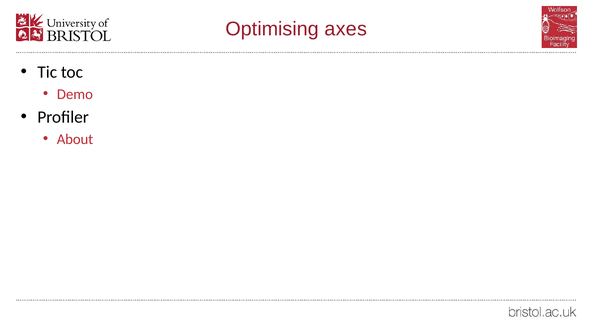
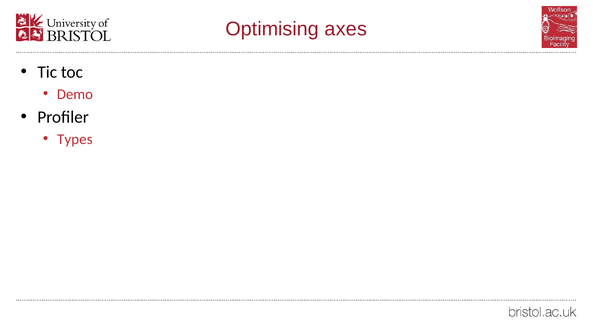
About: About -> Types (75, 139)
